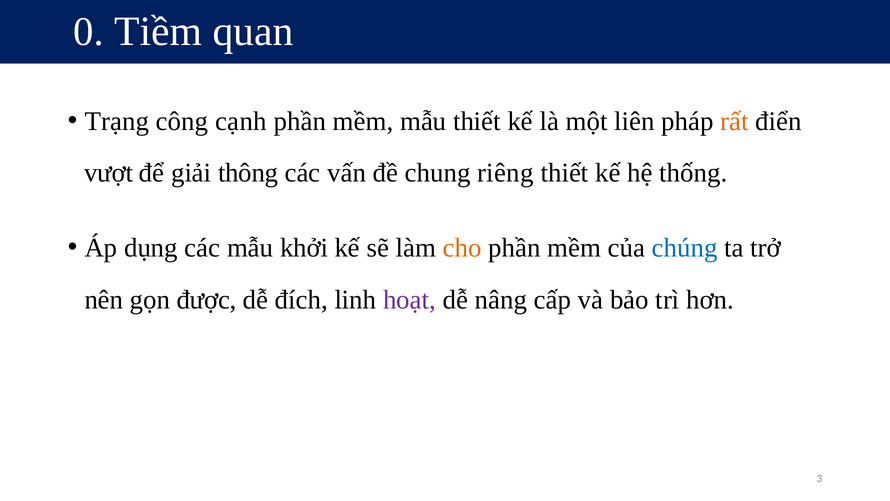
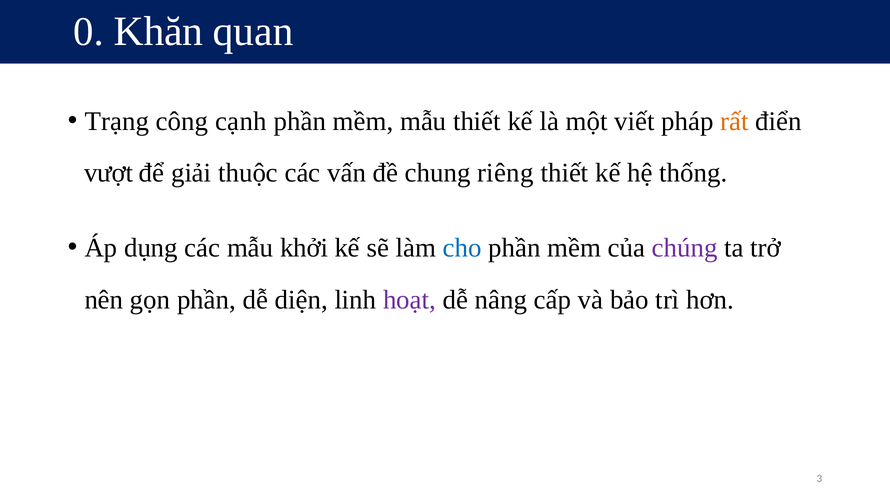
Tiềm: Tiềm -> Khăn (158, 32)
liên: liên -> viết (634, 121)
thông: thông -> thuộc (248, 173)
cho colour: orange -> blue (462, 248)
chúng colour: blue -> purple (685, 248)
gọn được: được -> phần (207, 300)
đích: đích -> diện (301, 300)
